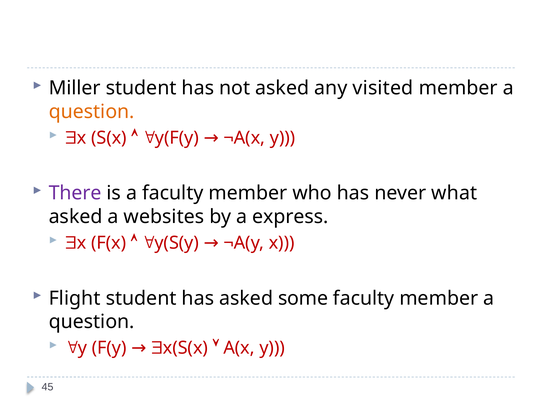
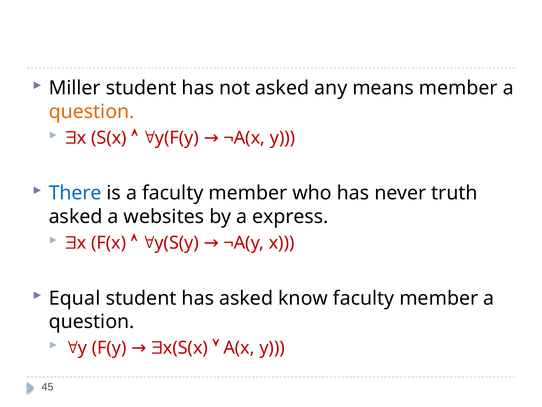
visited: visited -> means (383, 88)
There colour: purple -> blue (75, 193)
what: what -> truth (454, 193)
Flight: Flight -> Equal (75, 298)
some: some -> know (303, 298)
